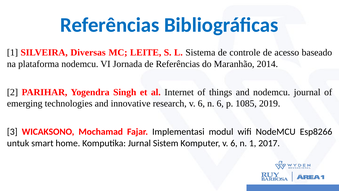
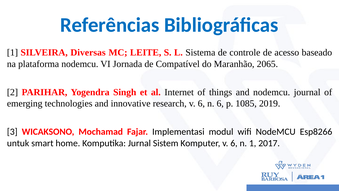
de Referências: Referências -> Compatível (178, 64)
2014: 2014 -> 2065 (267, 64)
